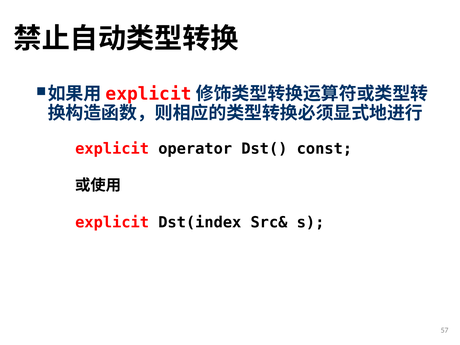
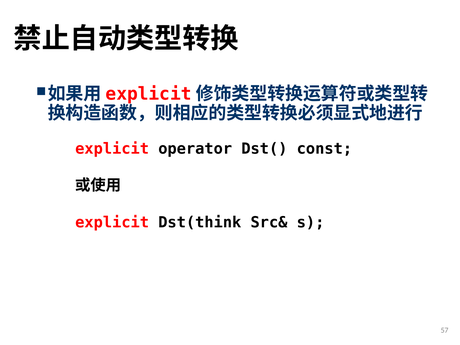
Dst(index: Dst(index -> Dst(think (200, 222)
